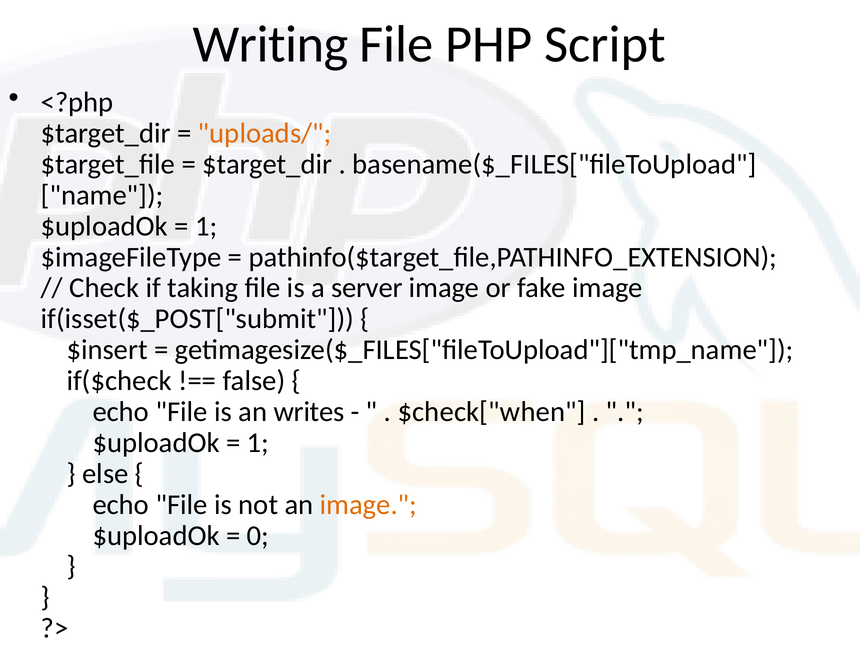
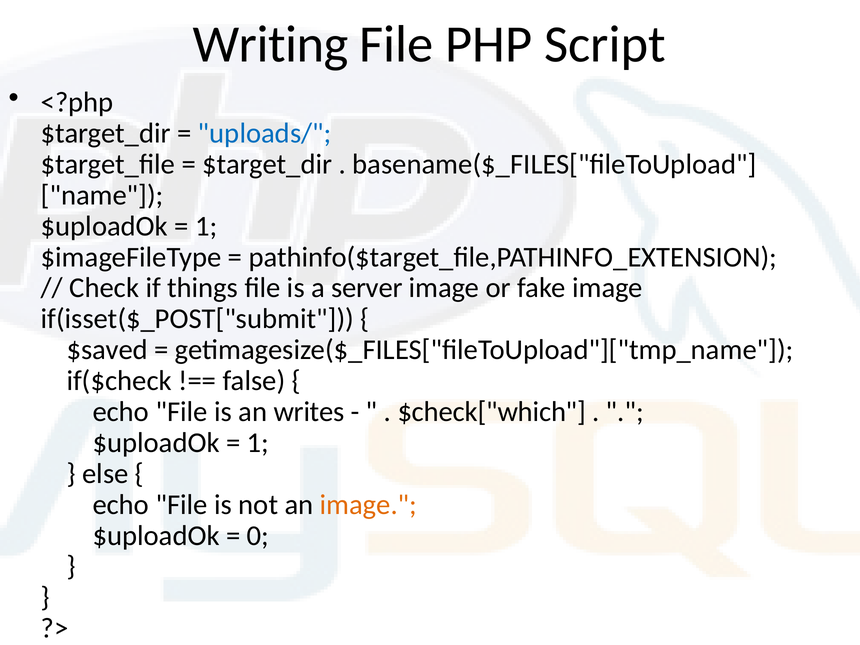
uploads/ colour: orange -> blue (265, 133)
taking: taking -> things (203, 288)
$insert: $insert -> $saved (107, 350)
$check["when: $check["when -> $check["which (492, 412)
